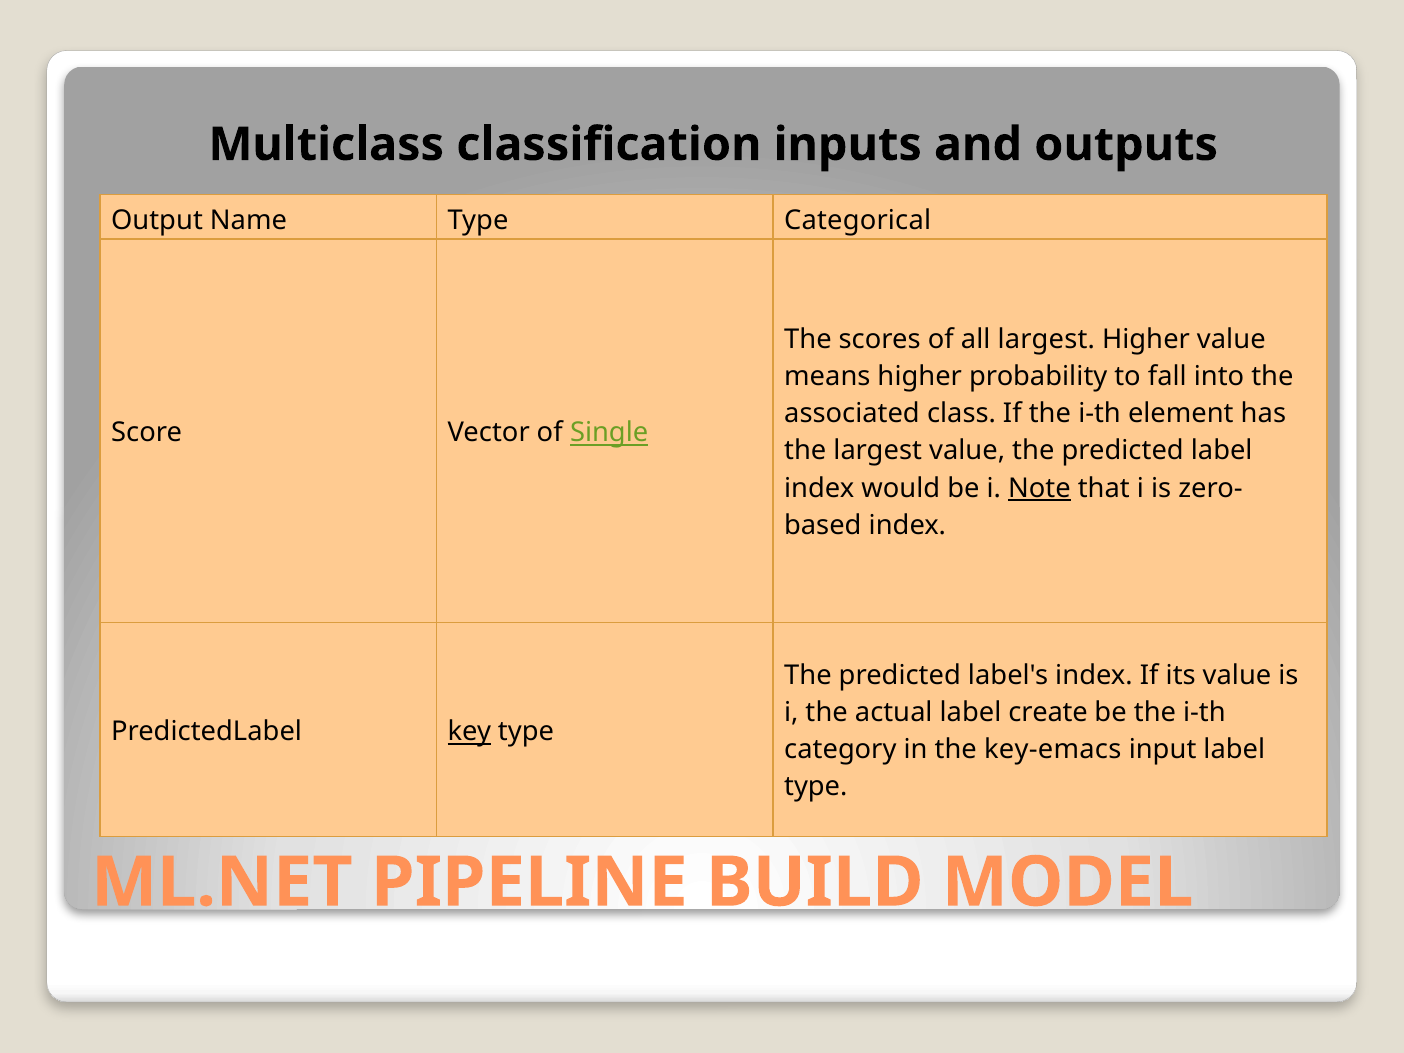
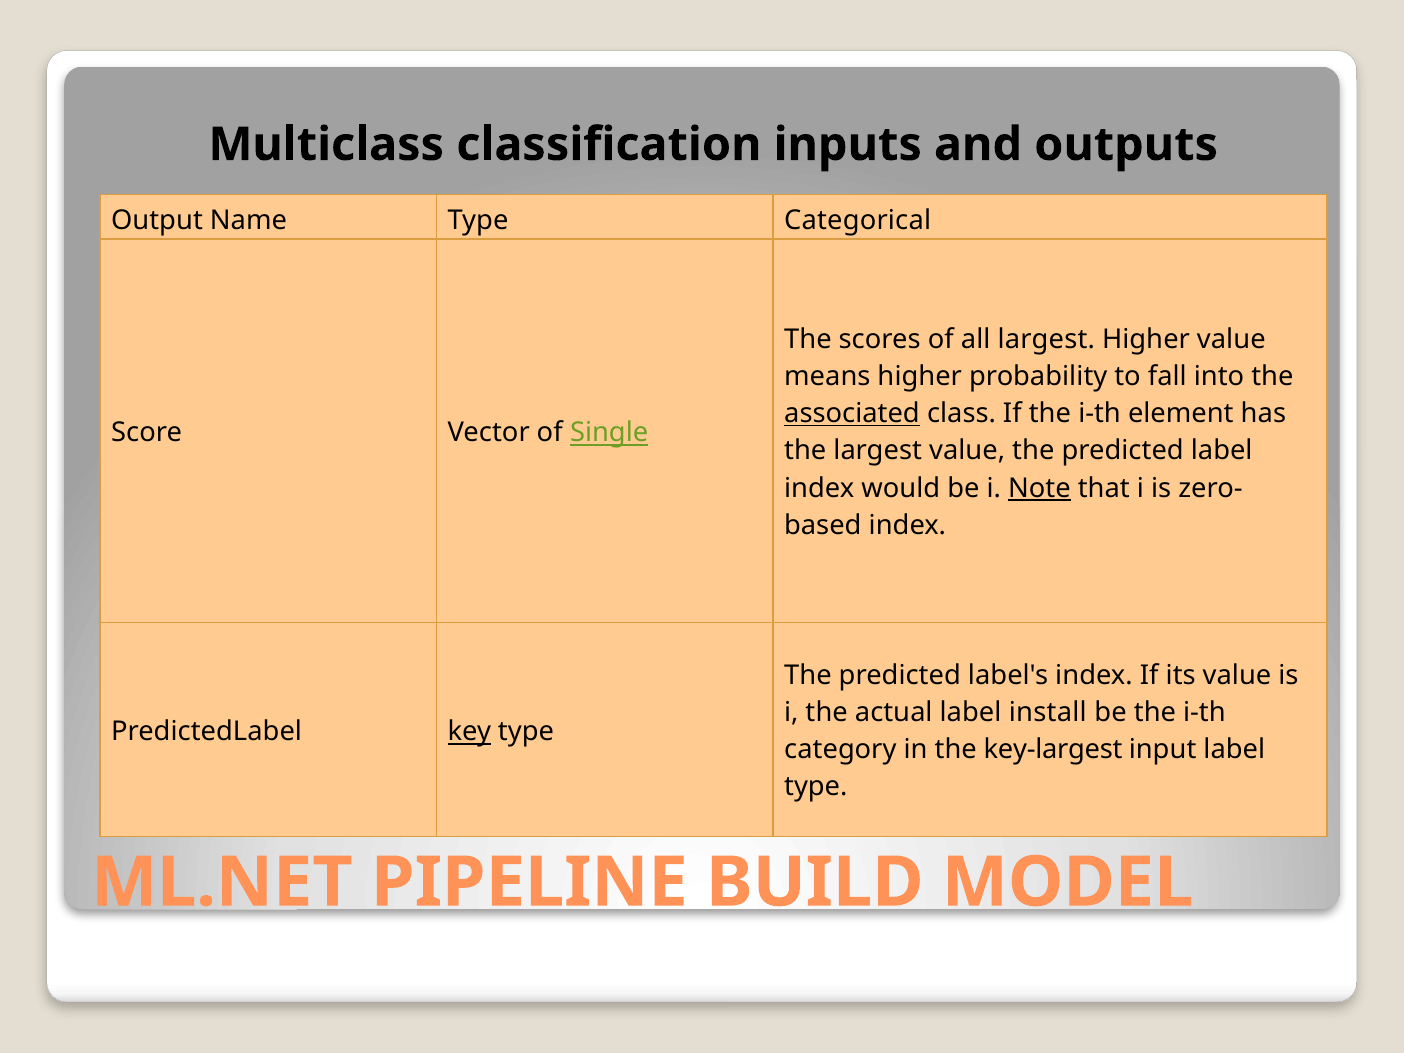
associated underline: none -> present (852, 414)
create: create -> install (1048, 713)
key-emacs: key-emacs -> key-largest (1053, 750)
